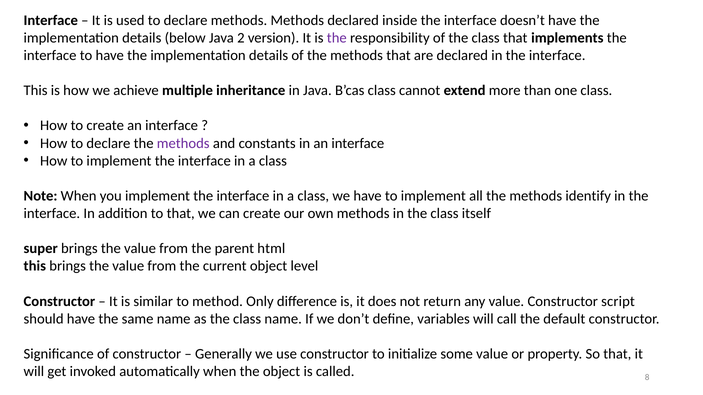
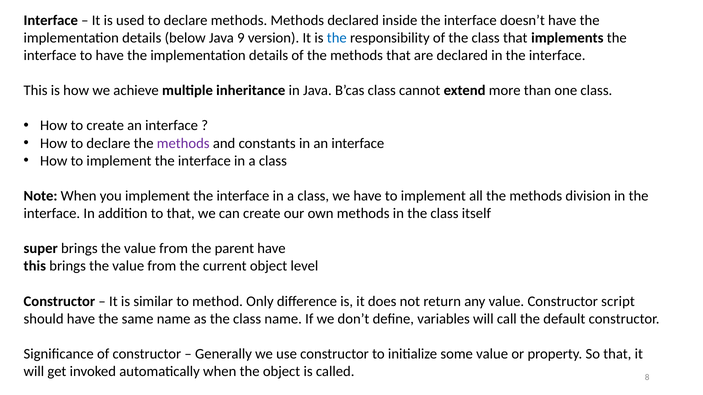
2: 2 -> 9 (241, 38)
the colour: purple -> blue (337, 38)
identify: identify -> division (588, 196)
parent html: html -> have (271, 249)
